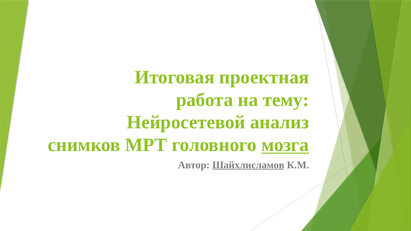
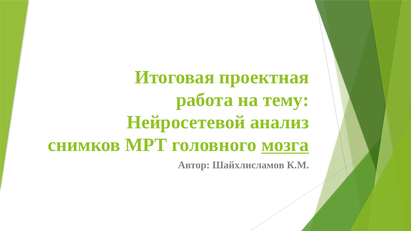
Шайхлисламов underline: present -> none (248, 165)
